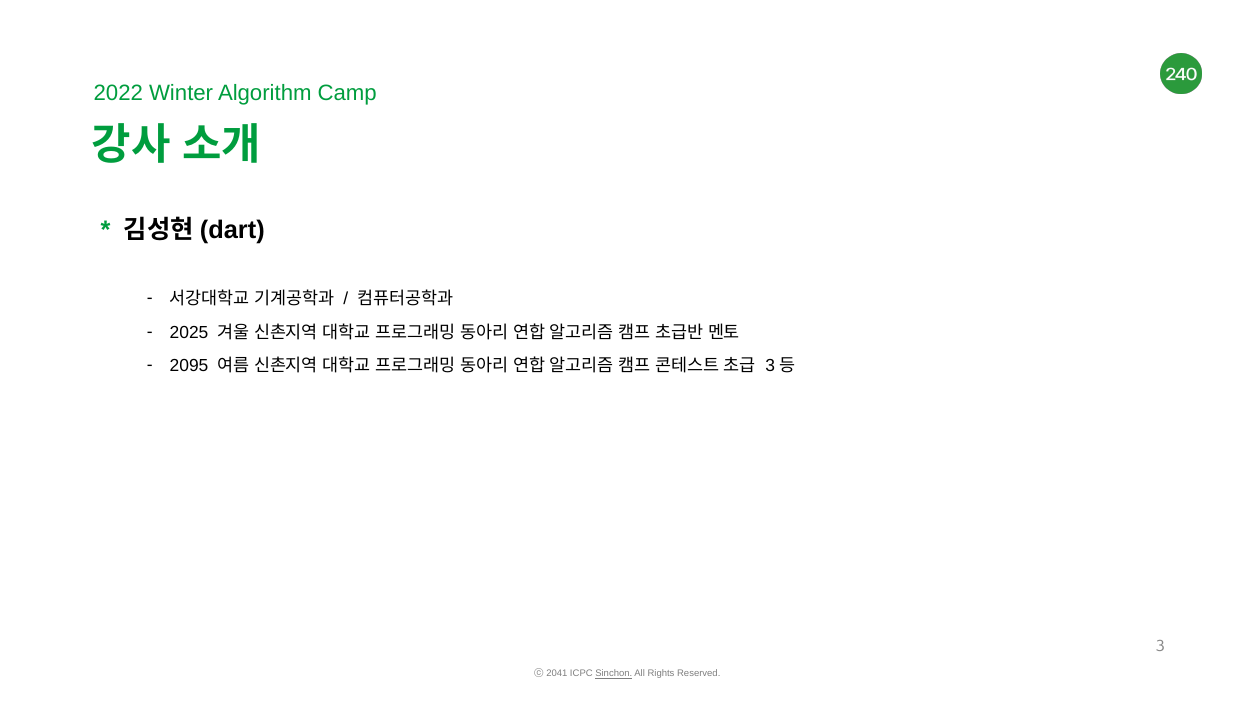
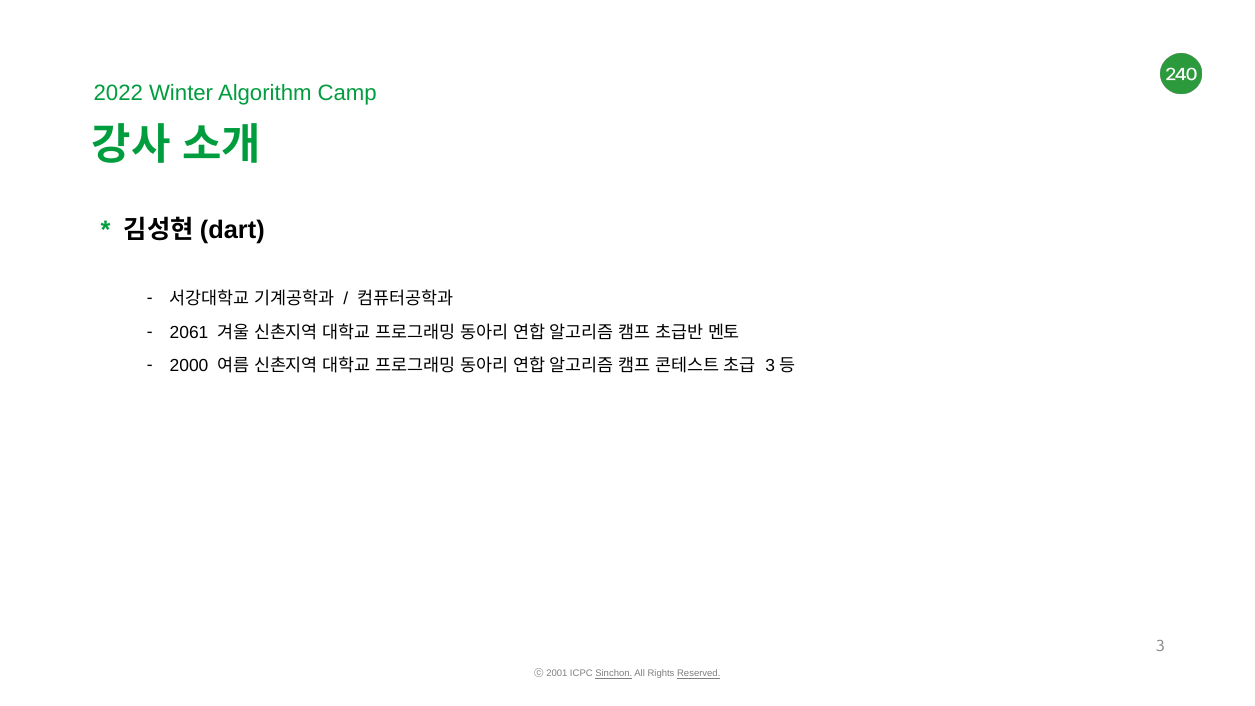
2025: 2025 -> 2061 (189, 332)
2095: 2095 -> 2000 (189, 366)
2041: 2041 -> 2001 (557, 674)
Reserved underline: none -> present (699, 674)
